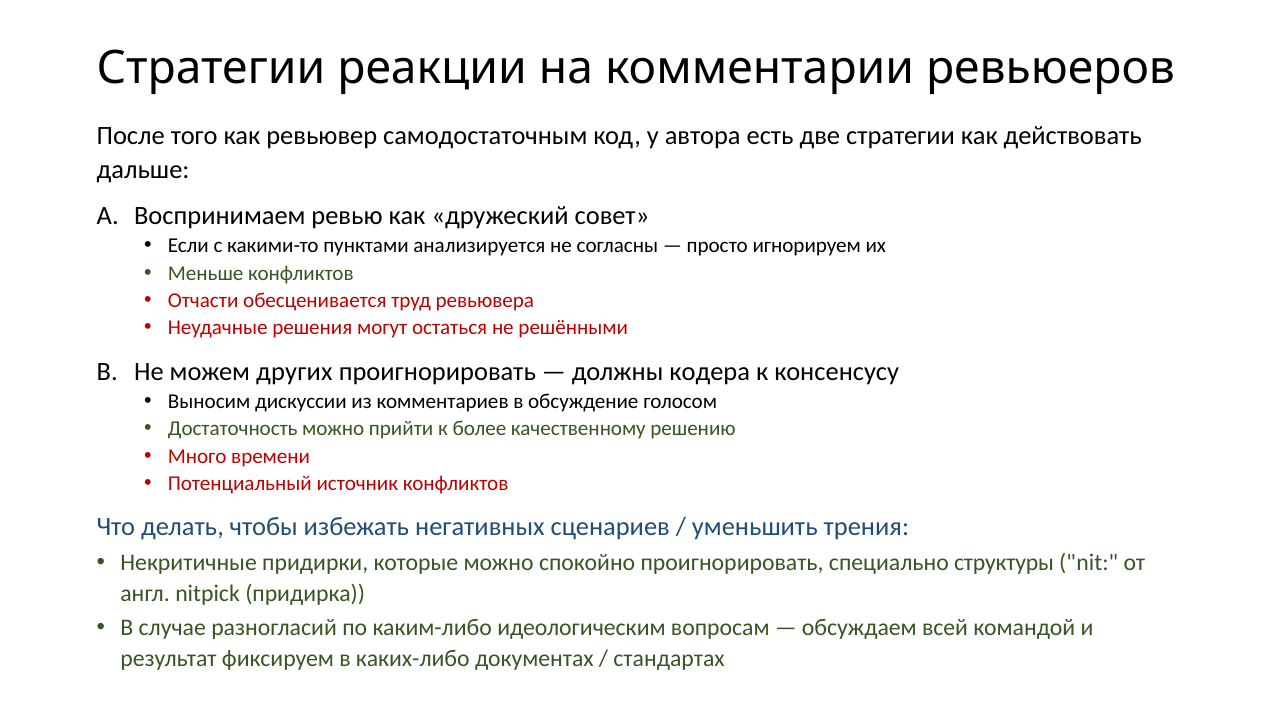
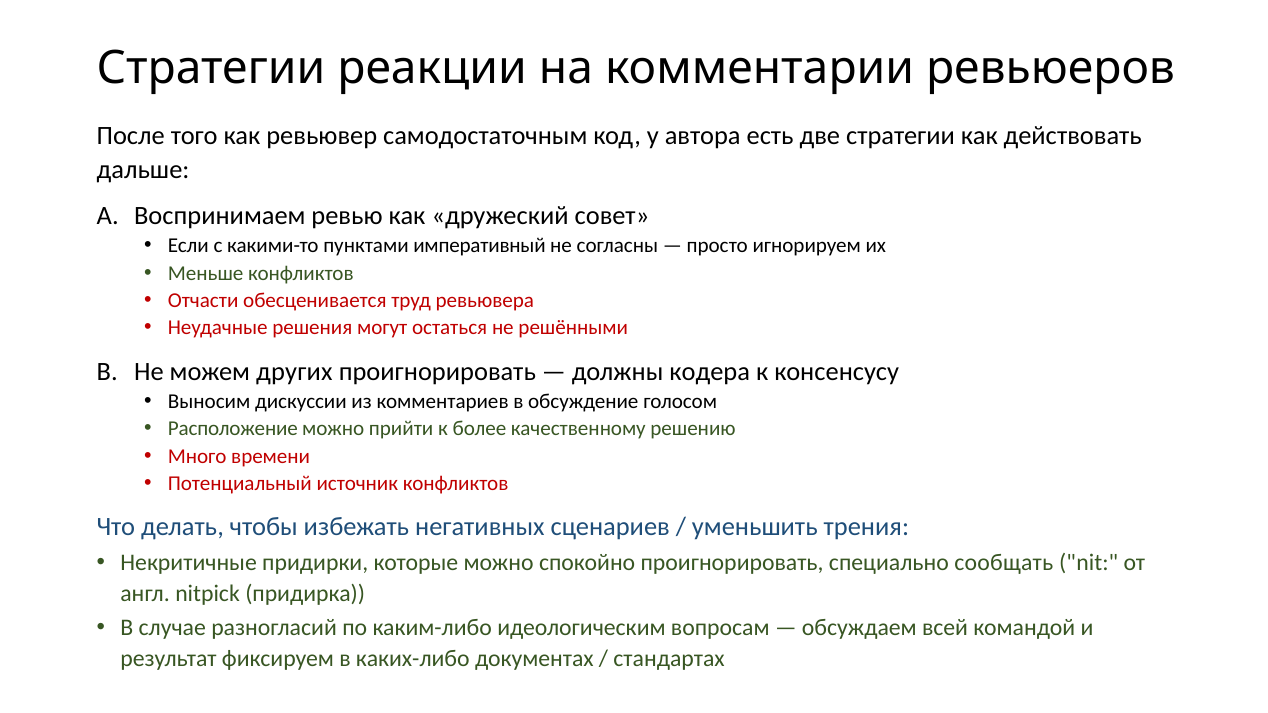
анализируется: анализируется -> императивный (480, 246)
Достаточность: Достаточность -> Расположение (233, 429)
структуры: структуры -> сообщать (1004, 563)
